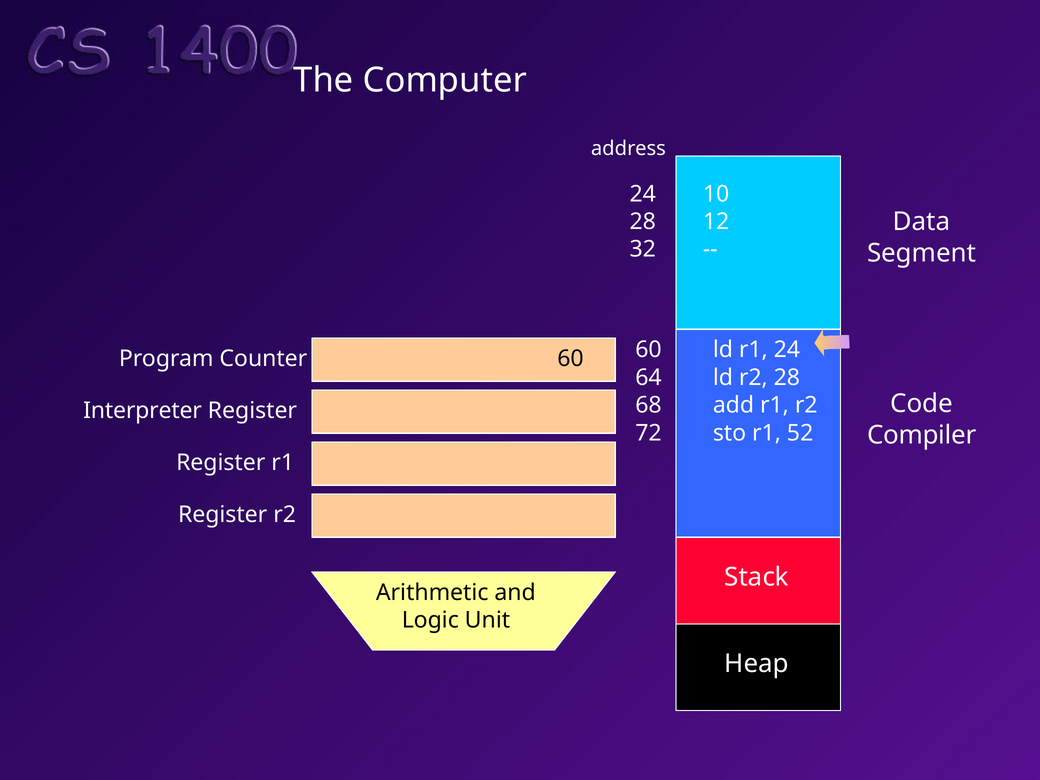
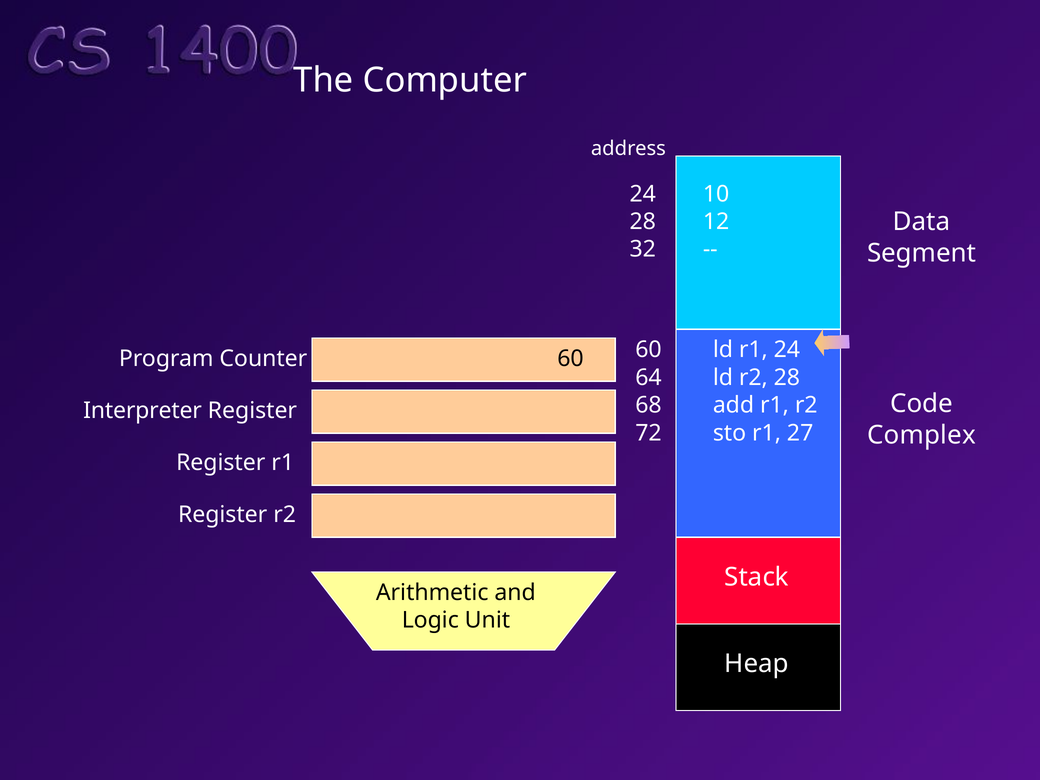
52: 52 -> 27 (800, 433)
Compiler: Compiler -> Complex (922, 435)
